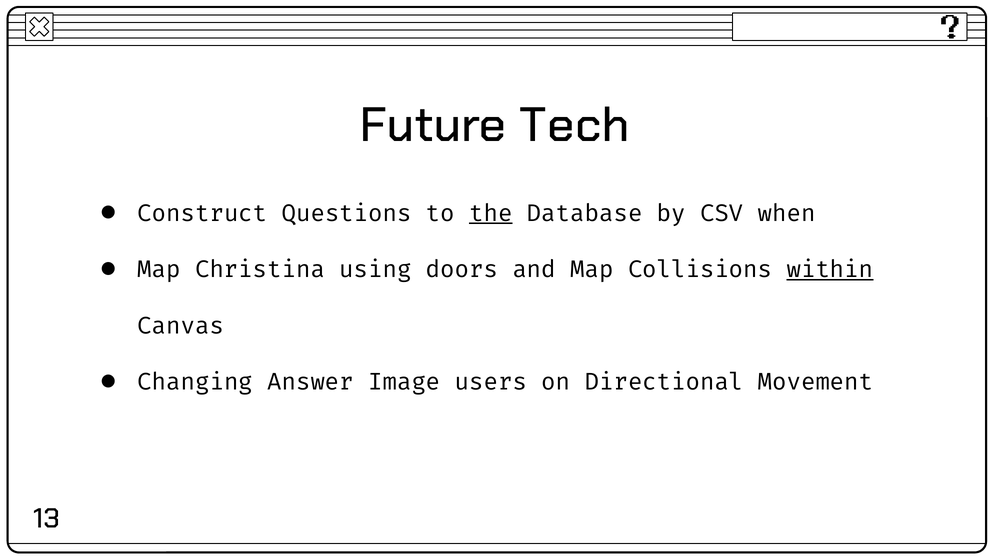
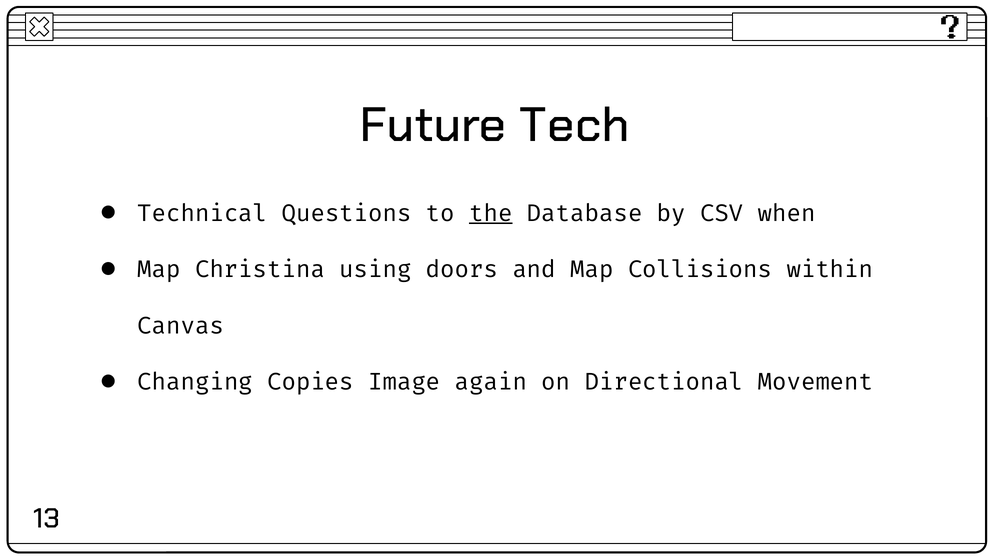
Construct: Construct -> Technical (202, 213)
within underline: present -> none (830, 269)
Answer: Answer -> Copies (311, 382)
users: users -> again (491, 382)
